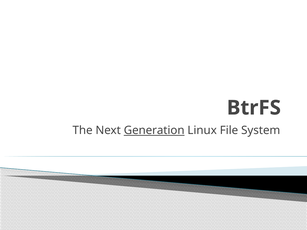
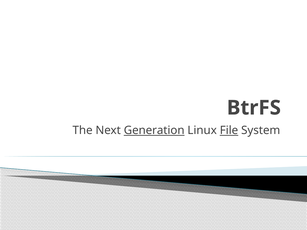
File underline: none -> present (229, 130)
